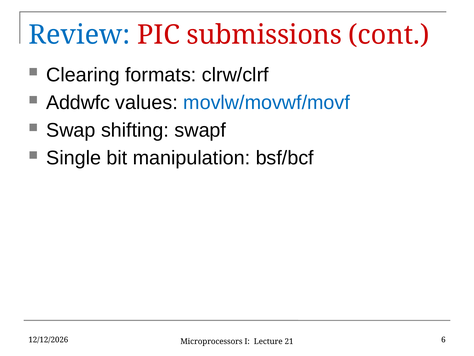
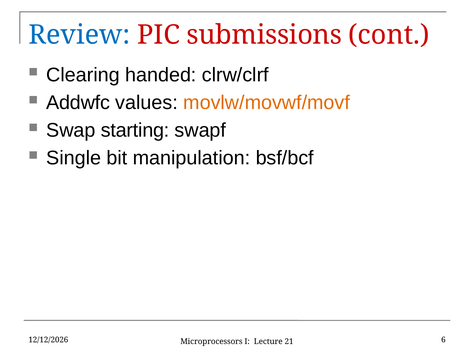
formats: formats -> handed (161, 75)
movlw/movwf/movf colour: blue -> orange (267, 103)
shifting: shifting -> starting (135, 130)
